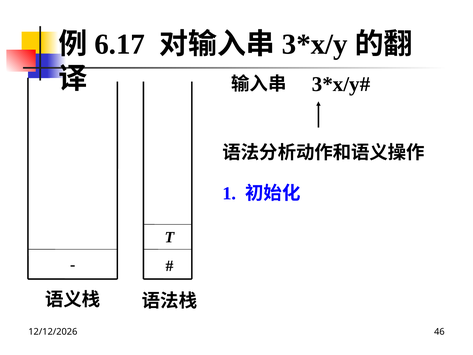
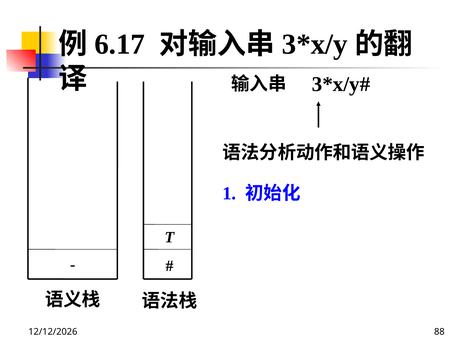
46: 46 -> 88 (439, 332)
